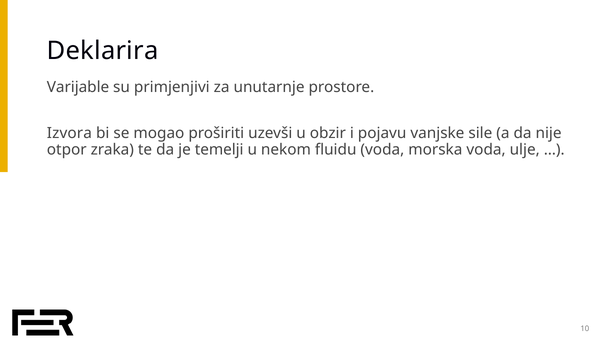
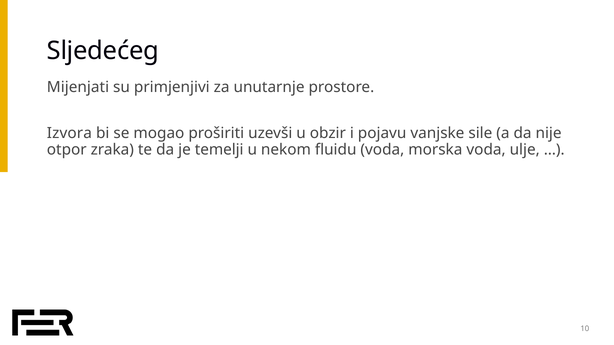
Deklarira: Deklarira -> Sljedećeg (103, 51)
Varijable: Varijable -> Mijenjati (78, 87)
